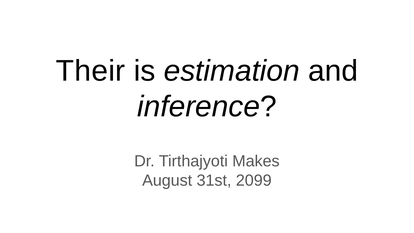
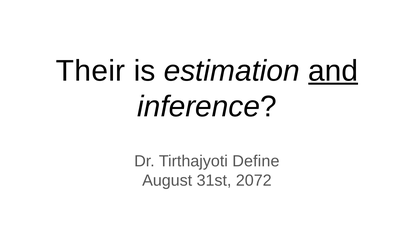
and underline: none -> present (333, 71)
Makes: Makes -> Define (256, 161)
2099: 2099 -> 2072 (254, 181)
